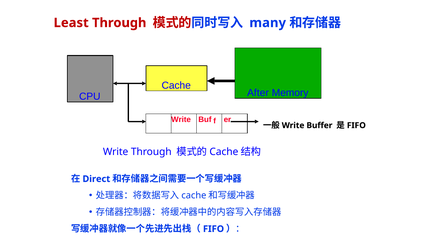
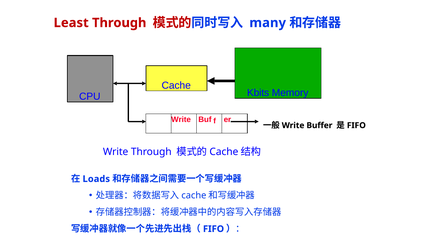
After: After -> Kbits (258, 93)
Direct: Direct -> Loads (96, 179)
